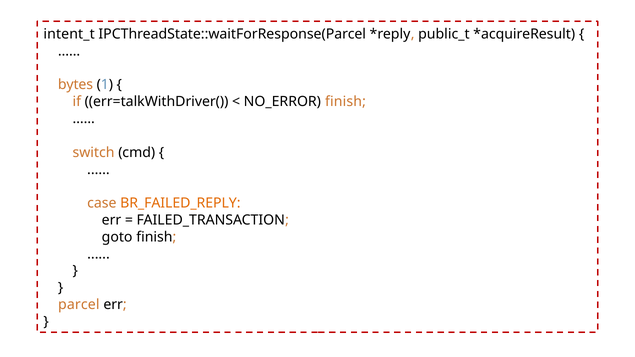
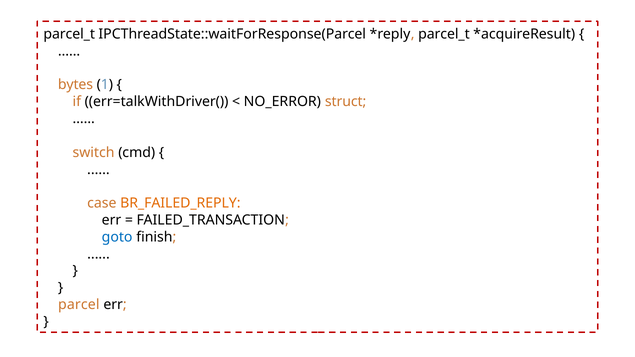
intent_t: intent_t -> parcel_t (69, 34)
public_t: public_t -> parcel_t (444, 34)
NO_ERROR finish: finish -> struct (346, 102)
goto colour: black -> blue (117, 237)
